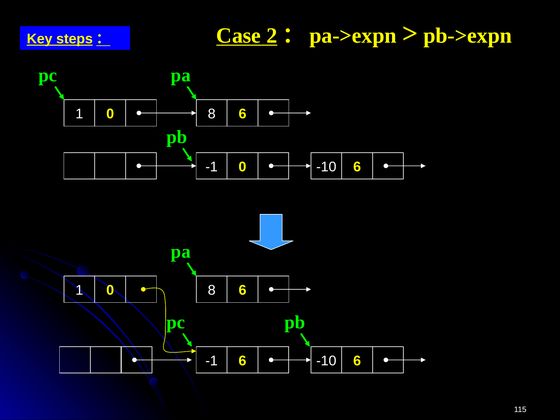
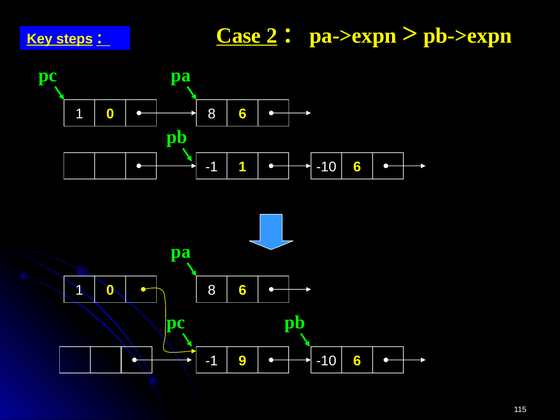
-1 0: 0 -> 1 (242, 167)
-1 6: 6 -> 9 (242, 361)
